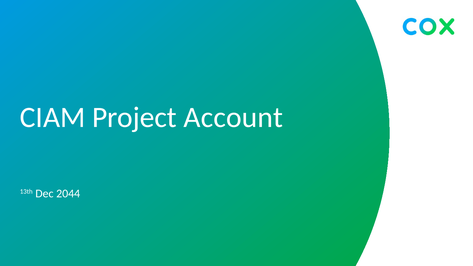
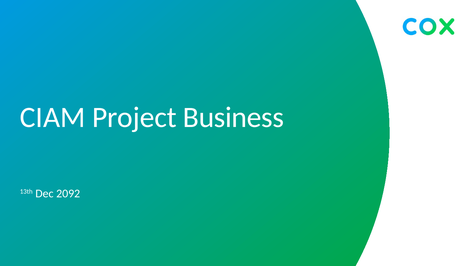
Account: Account -> Business (234, 117)
2044: 2044 -> 2092 (68, 194)
